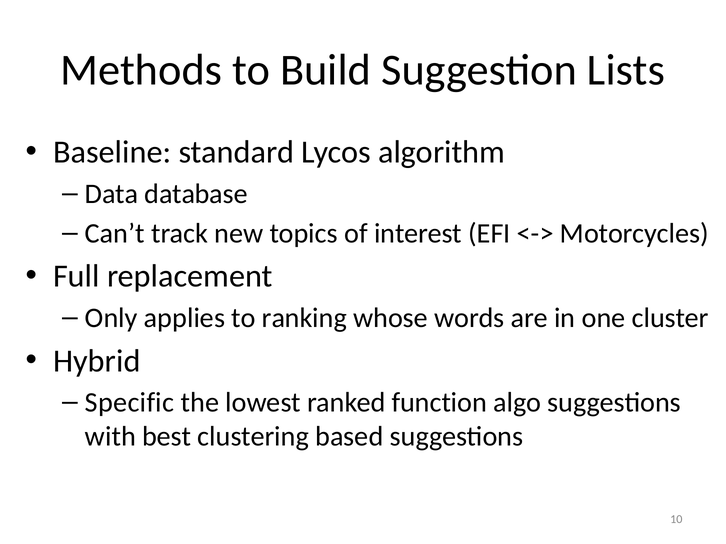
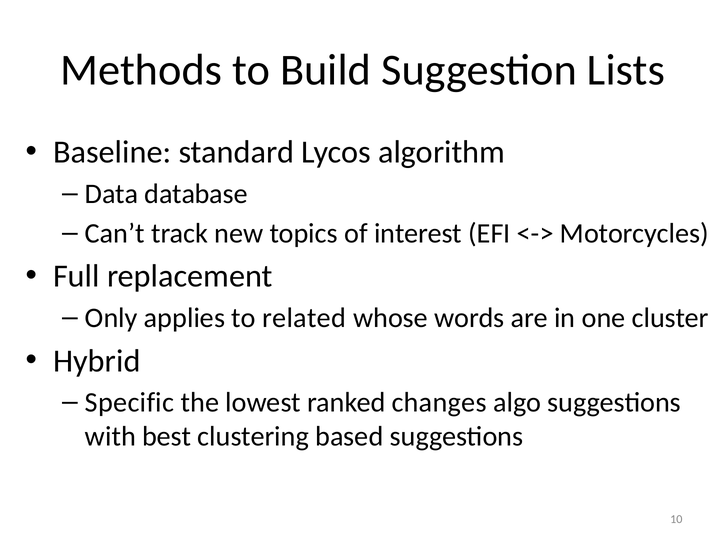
ranking: ranking -> related (304, 318)
function: function -> changes (439, 403)
